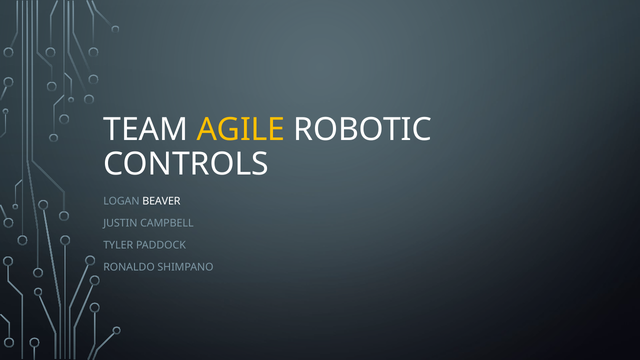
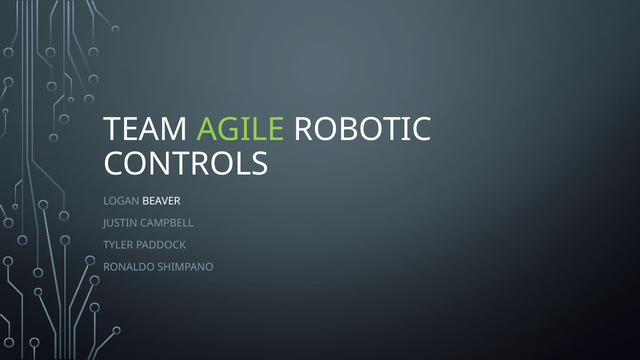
AGILE colour: yellow -> light green (241, 130)
